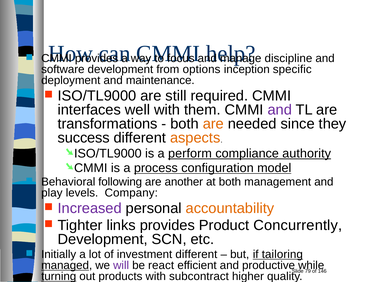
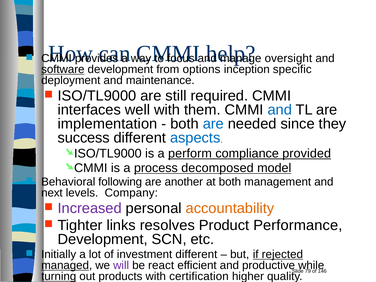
discipline: discipline -> oversight (288, 58)
software underline: none -> present (63, 69)
and colour: purple -> blue (280, 110)
transformations: transformations -> implementation (107, 124)
are colour: orange -> blue (213, 124)
aspects colour: orange -> blue (195, 138)
authority: authority -> provided (307, 153)
configuration: configuration -> decomposed (217, 168)
play: play -> next (52, 193)
links provides: provides -> resolves (167, 225)
Concurrently: Concurrently -> Performance (298, 225)
tailoring: tailoring -> rejected (282, 254)
subcontract: subcontract -> certification (199, 276)
